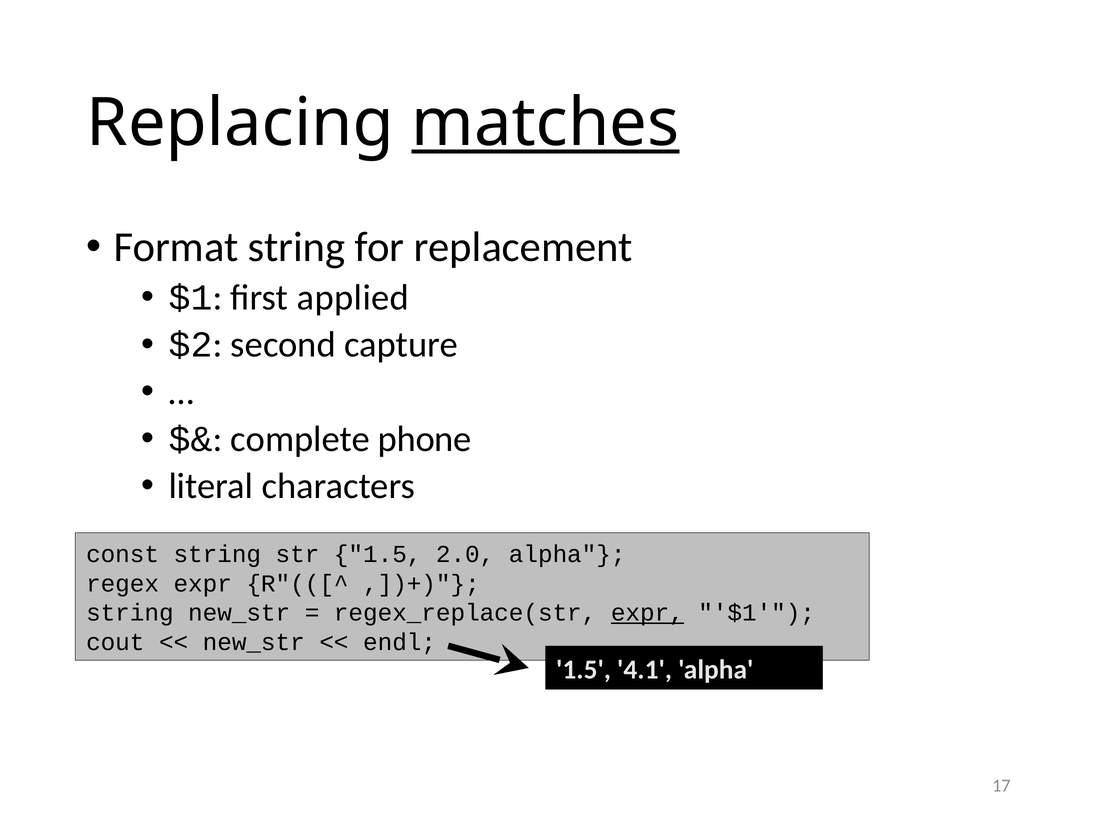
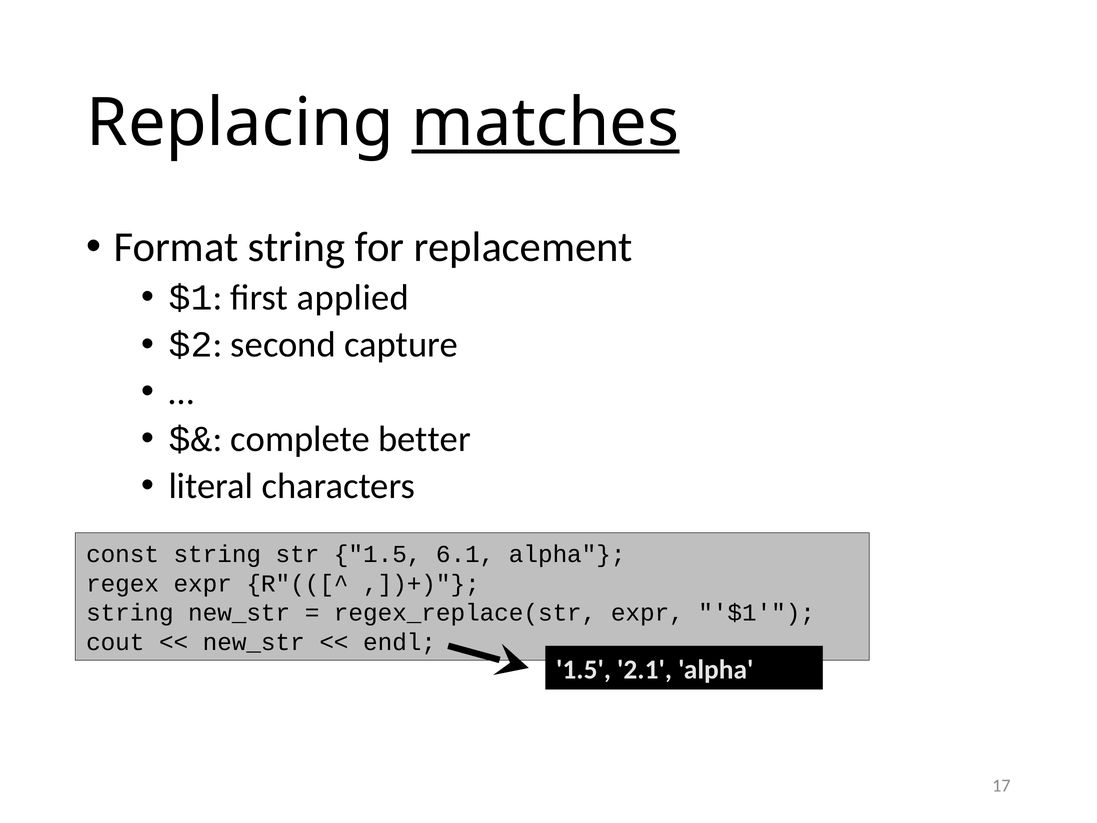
phone: phone -> better (424, 439)
2.0: 2.0 -> 6.1 (465, 554)
expr underline: present -> none (647, 613)
4.1: 4.1 -> 2.1 (645, 669)
